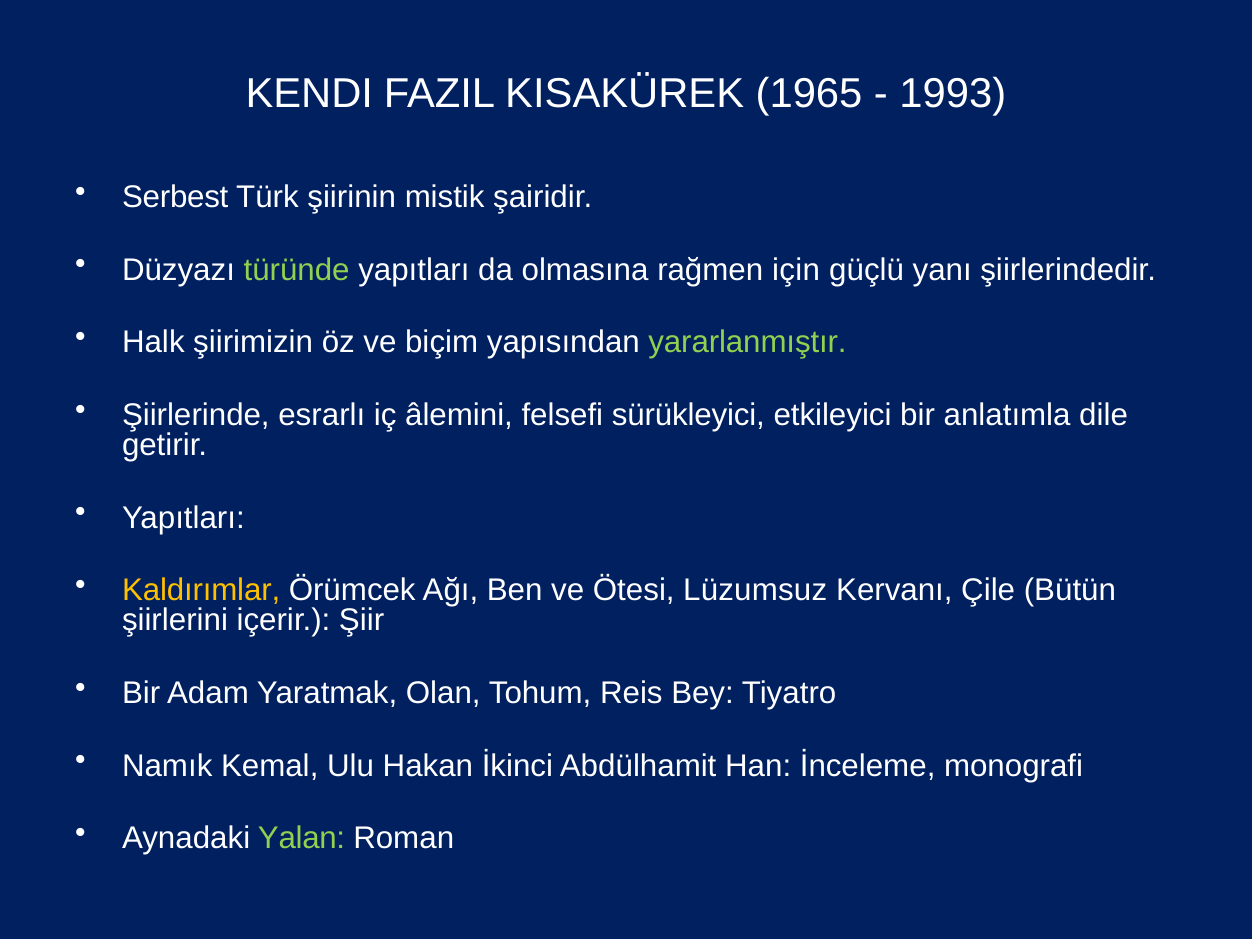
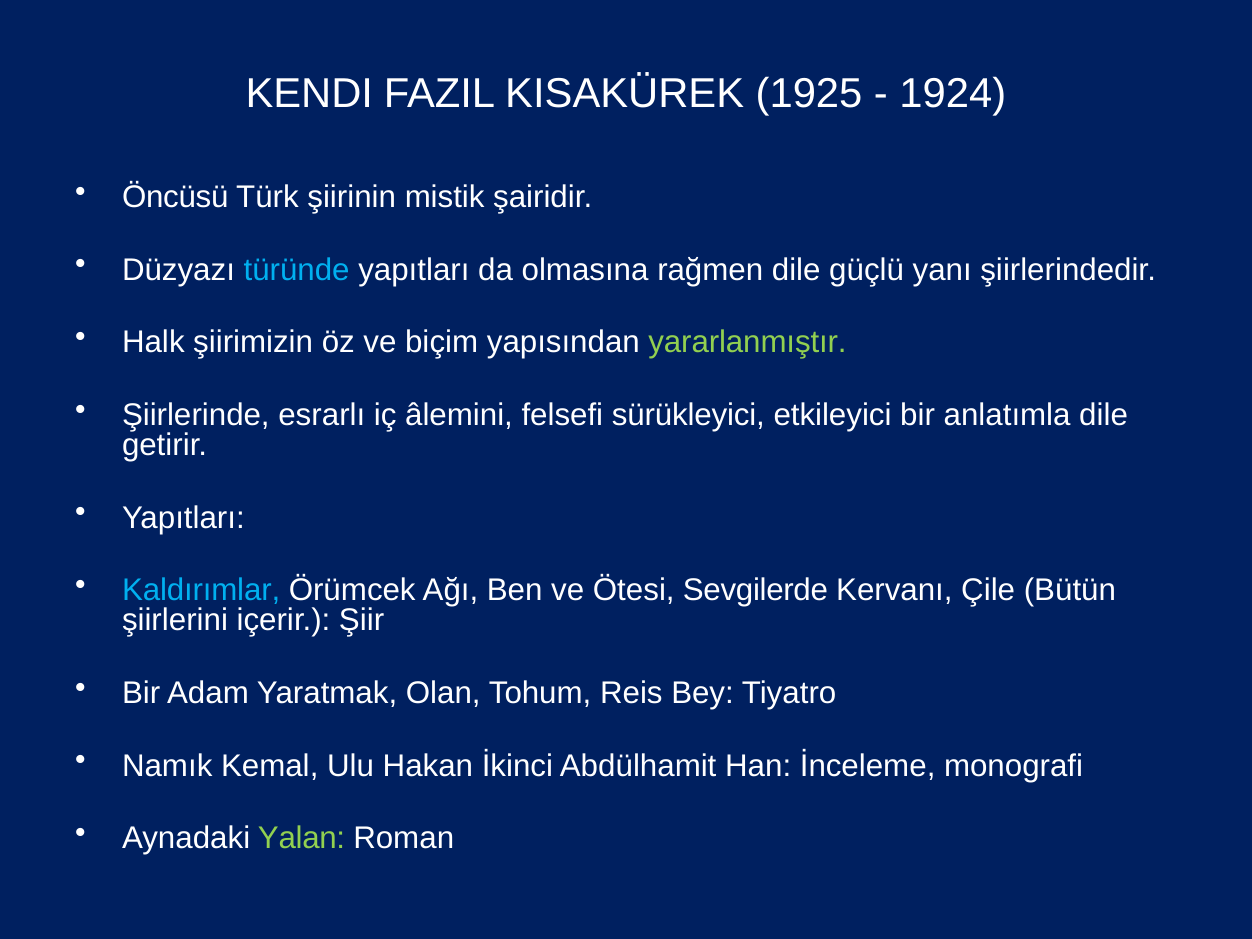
1965: 1965 -> 1925 (809, 94)
1993: 1993 -> 1924 (953, 94)
Serbest: Serbest -> Öncüsü (175, 197)
türünde colour: light green -> light blue (297, 270)
rağmen için: için -> dile (796, 270)
Kaldırımlar colour: yellow -> light blue (201, 590)
Lüzumsuz: Lüzumsuz -> Sevgilerde (755, 590)
